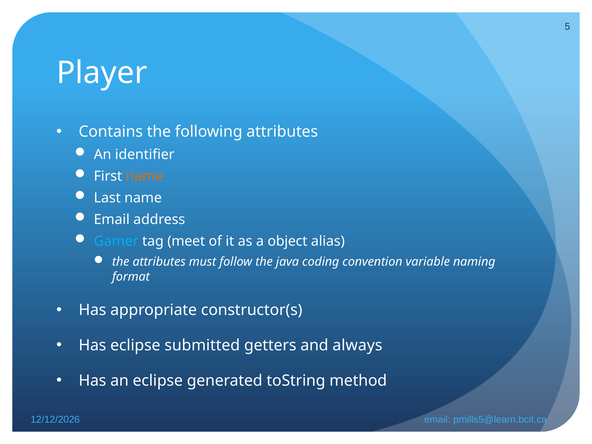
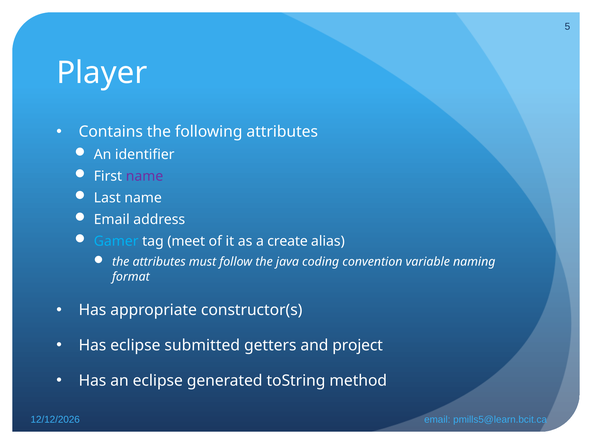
name colour: orange -> purple (145, 176)
object: object -> create (288, 241)
always: always -> project (358, 345)
